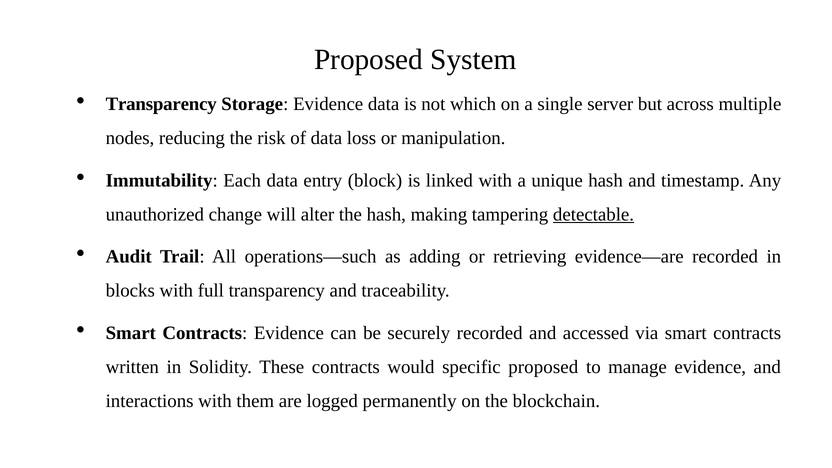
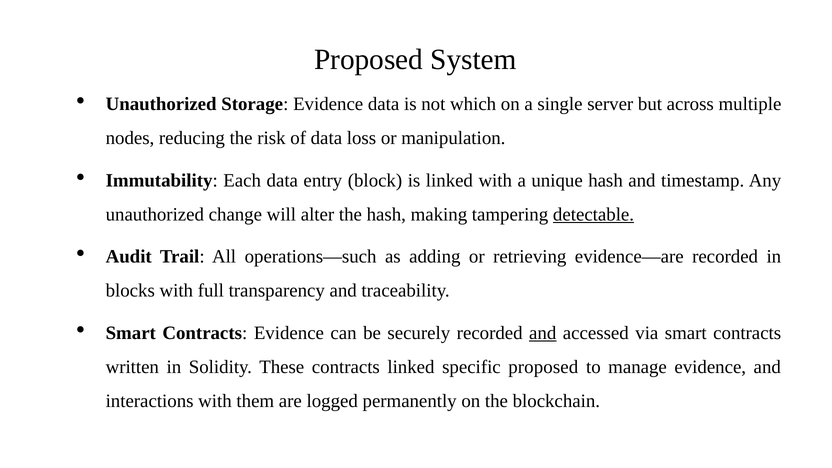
Transparency: Transparency -> Unauthorized (161, 104)
and underline: none -> present (543, 333)
contracts would: would -> linked (411, 367)
